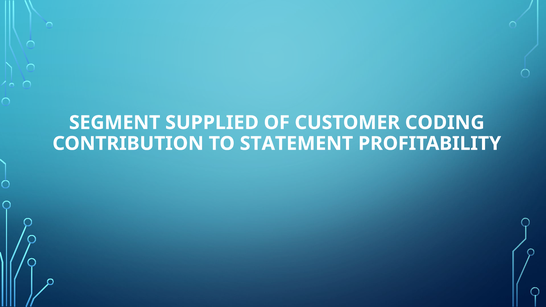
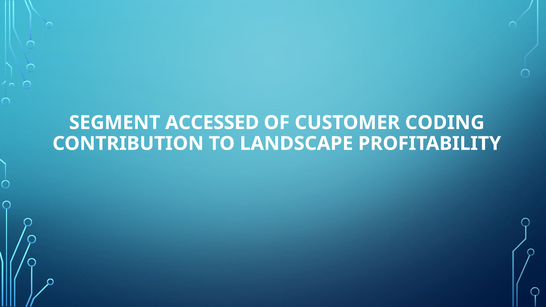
SUPPLIED: SUPPLIED -> ACCESSED (212, 123)
STATEMENT: STATEMENT -> LANDSCAPE (296, 144)
